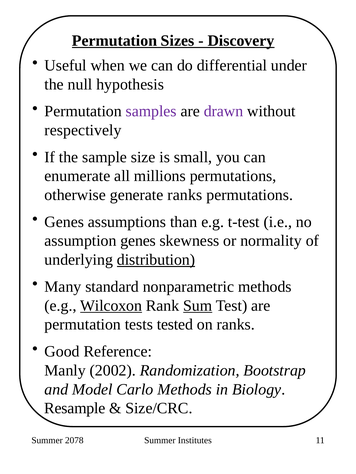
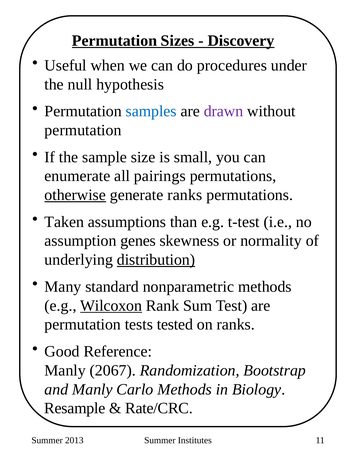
differential: differential -> procedures (232, 66)
samples colour: purple -> blue (151, 111)
respectively: respectively -> permutation (83, 130)
millions: millions -> pairings (160, 176)
otherwise underline: none -> present (75, 195)
Genes: Genes -> Taken (64, 222)
Sum underline: present -> none (198, 306)
2002: 2002 -> 2067 (113, 371)
and Model: Model -> Manly (92, 390)
Size/CRC: Size/CRC -> Rate/CRC (159, 409)
2078: 2078 -> 2013 (74, 441)
